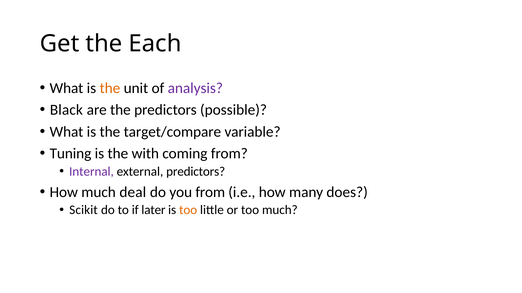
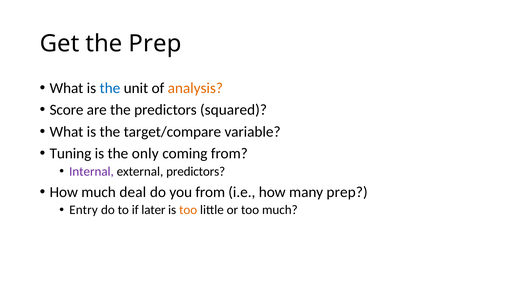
the Each: Each -> Prep (155, 44)
the colour: orange -> blue (110, 88)
analysis colour: purple -> orange (195, 88)
Black: Black -> Score (67, 110)
possible: possible -> squared (233, 110)
with: with -> only (145, 154)
many does: does -> prep (347, 192)
Scikit: Scikit -> Entry (84, 210)
